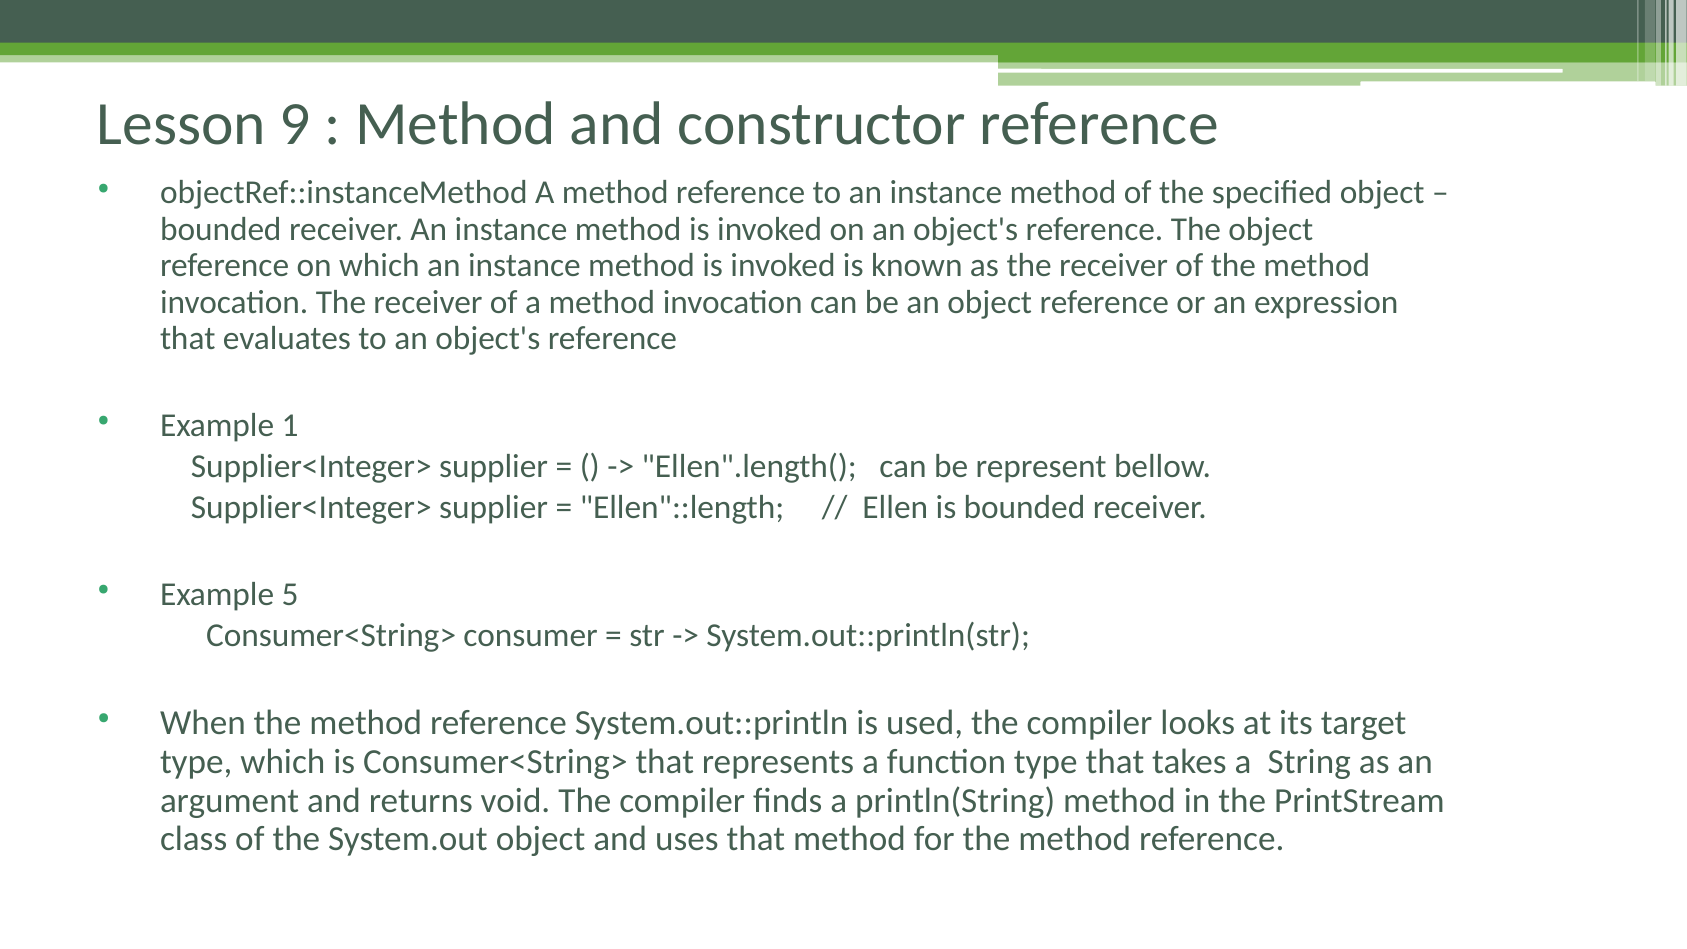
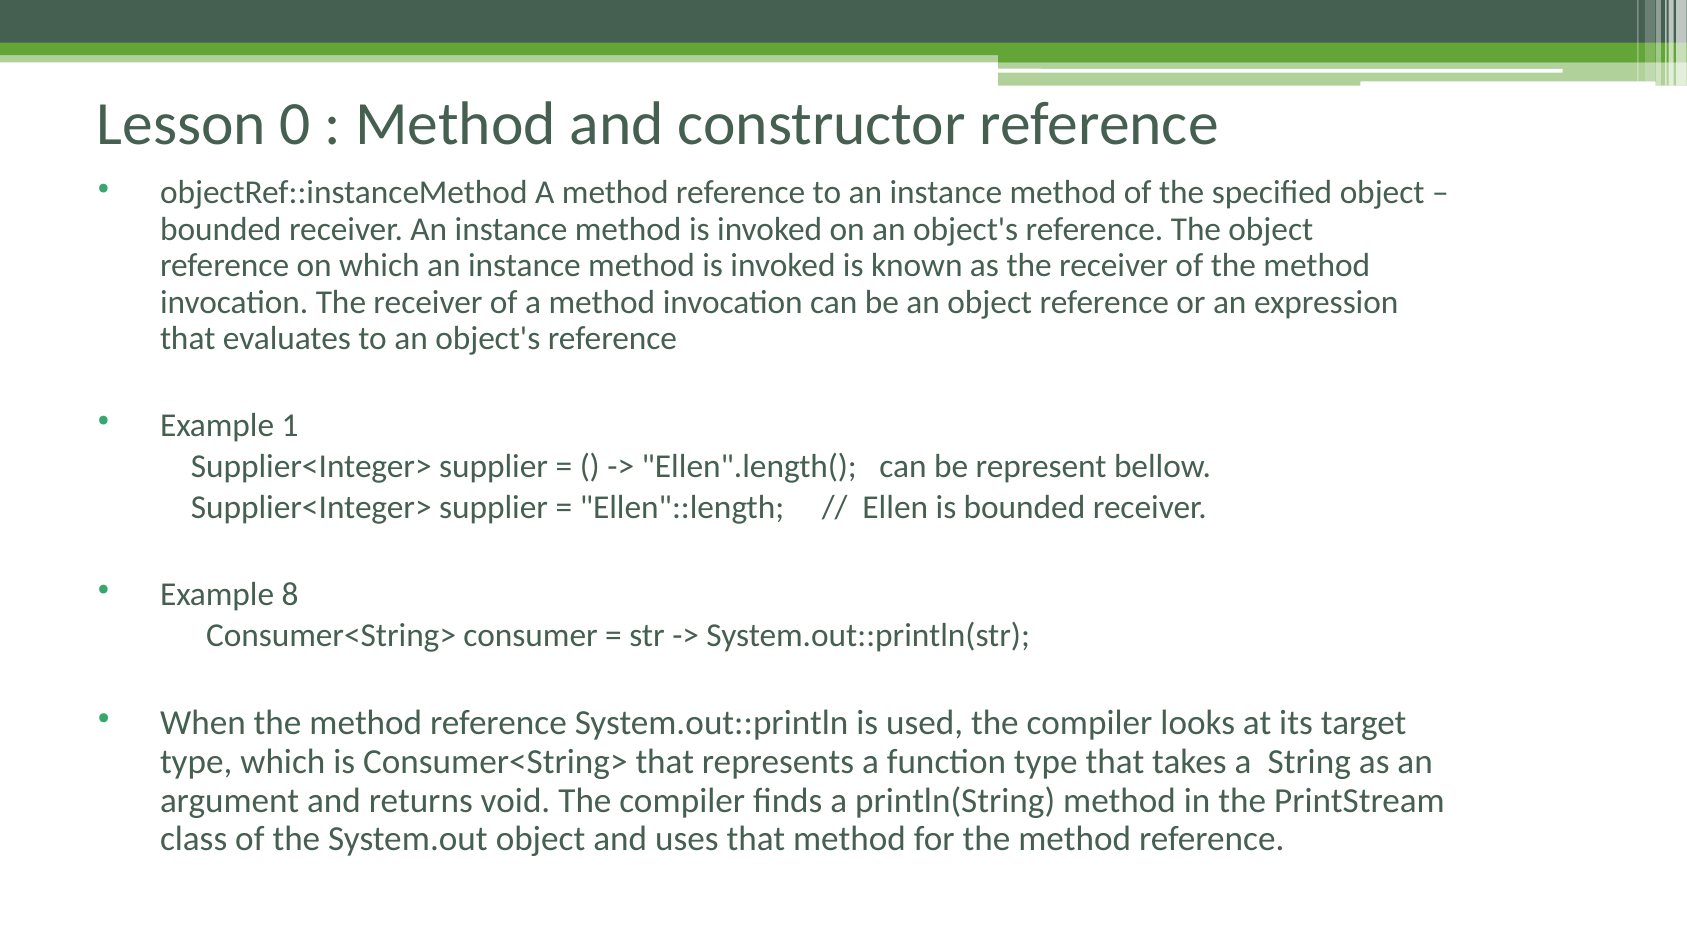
9: 9 -> 0 (295, 124)
5: 5 -> 8 (290, 594)
